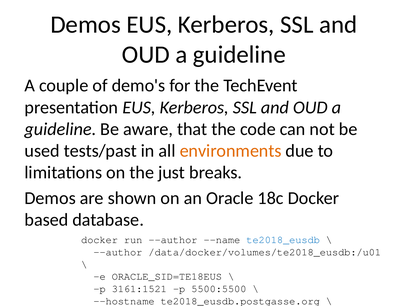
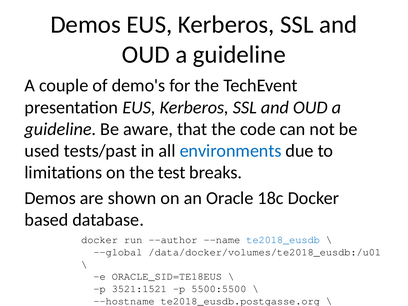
environments colour: orange -> blue (231, 151)
the just: just -> test (172, 173)
--author: --author -> --global (118, 252)
3161:1521: 3161:1521 -> 3521:1521 (139, 289)
